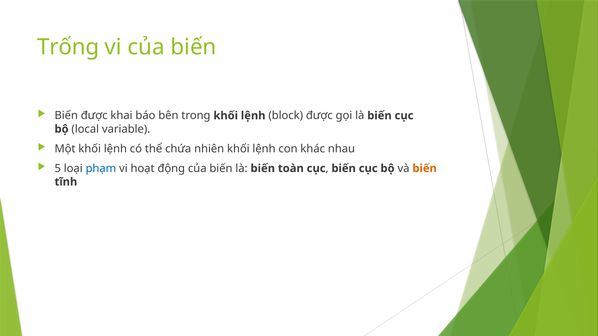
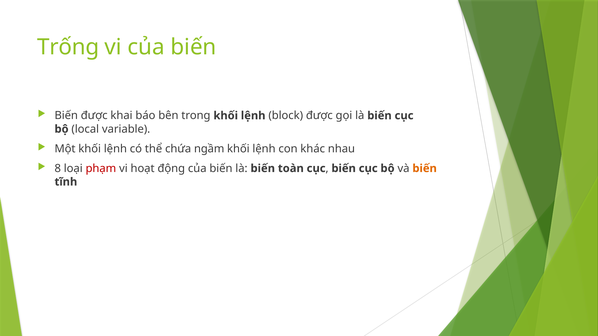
nhiên: nhiên -> ngầm (209, 149)
5: 5 -> 8 (58, 169)
phạm colour: blue -> red (101, 169)
